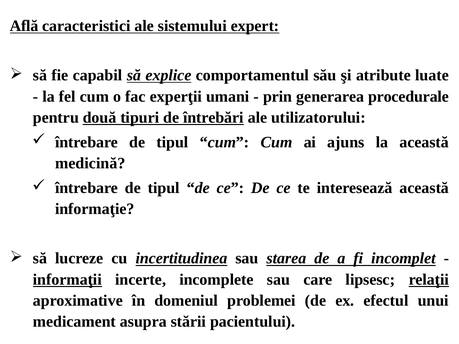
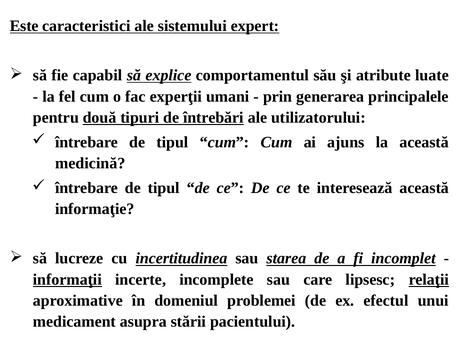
Află: Află -> Este (24, 26)
procedurale: procedurale -> principalele (408, 96)
